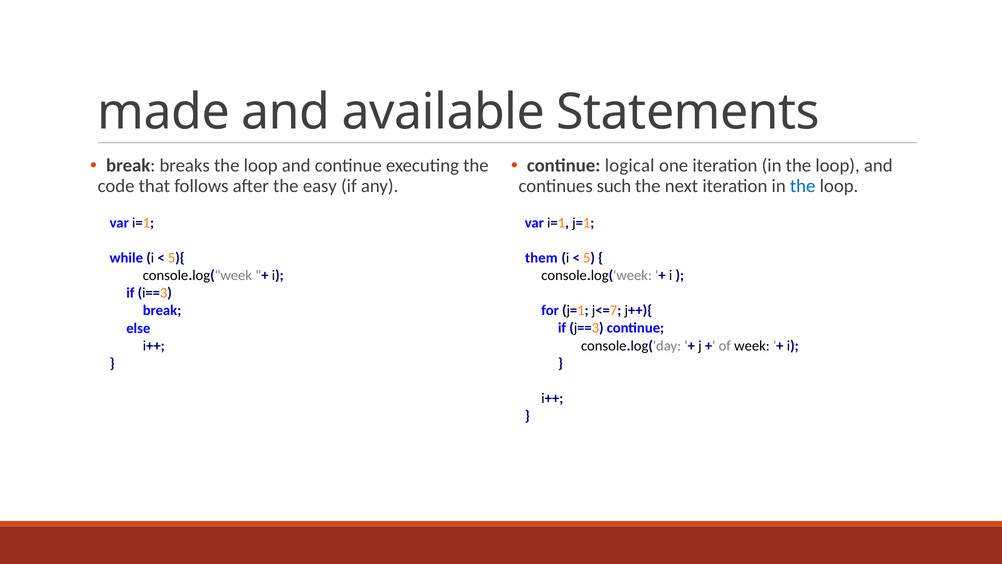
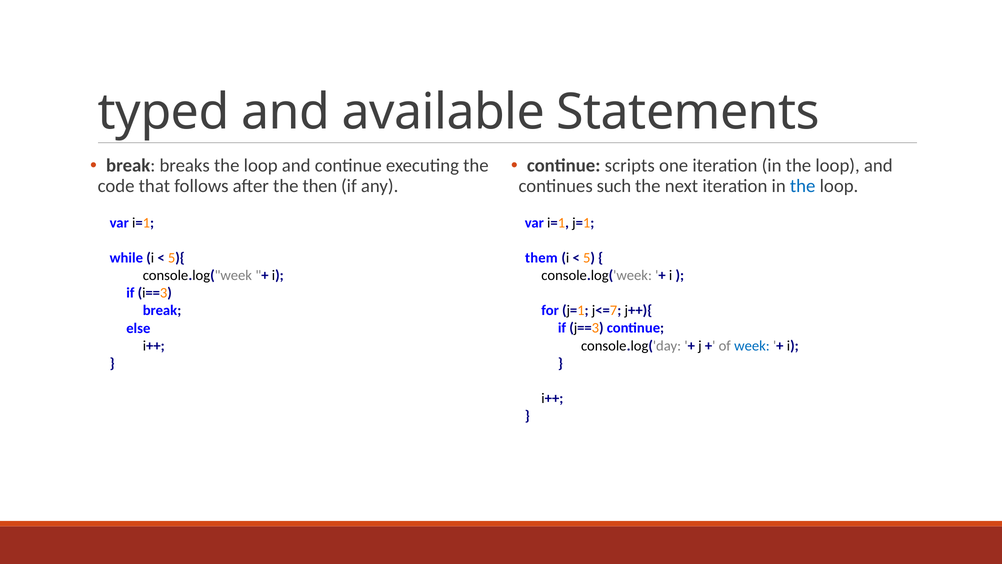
made: made -> typed (164, 112)
logical: logical -> scripts (630, 165)
easy: easy -> then (320, 186)
week colour: black -> blue (752, 345)
